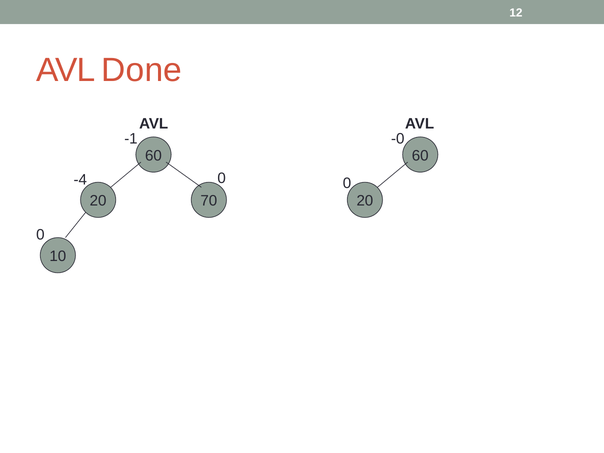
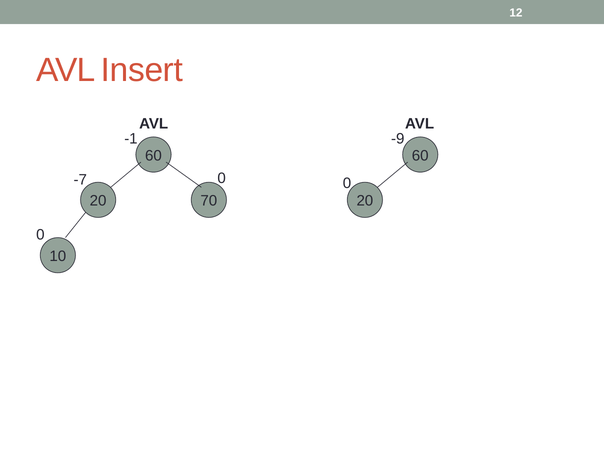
Done: Done -> Insert (142, 70)
-0: -0 -> -9 (398, 139)
-4: -4 -> -7 (80, 180)
